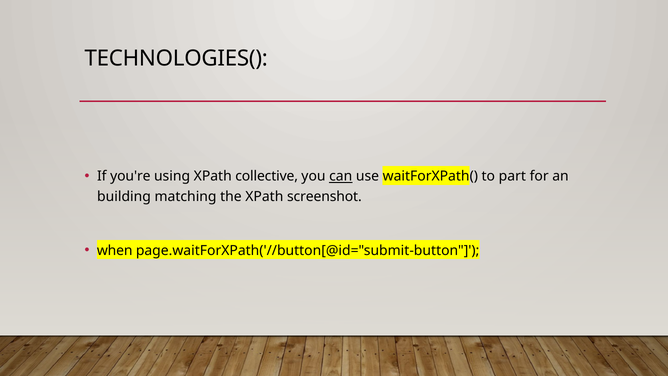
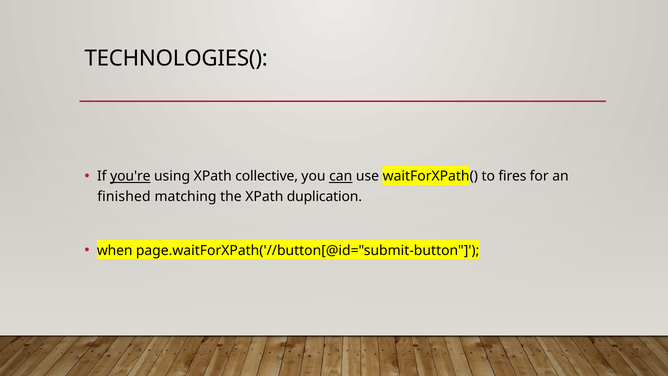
you're underline: none -> present (130, 176)
part: part -> fires (512, 176)
building: building -> finished (124, 196)
screenshot: screenshot -> duplication (324, 196)
